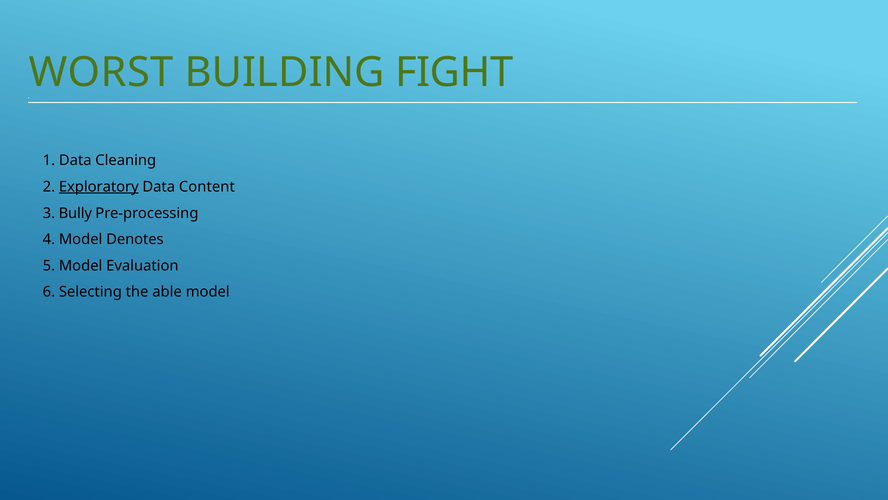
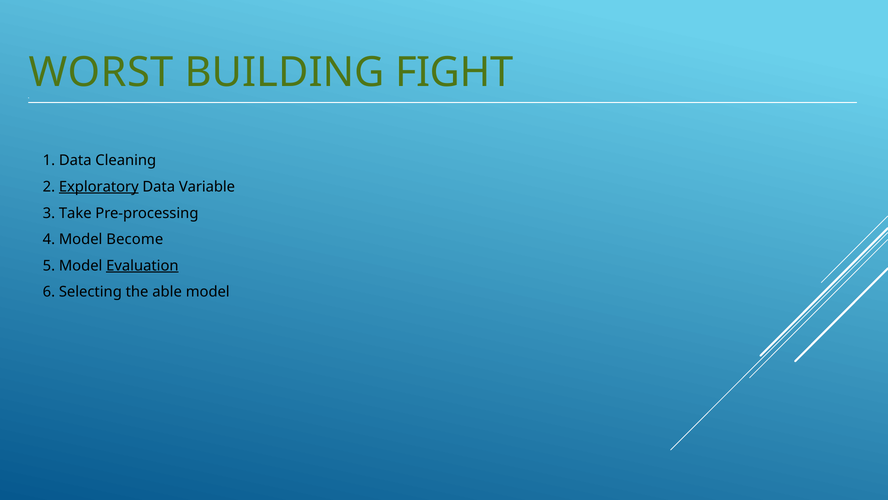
Content: Content -> Variable (207, 187)
Bully: Bully -> Take (75, 213)
Denotes: Denotes -> Become (135, 239)
Evaluation underline: none -> present (142, 265)
